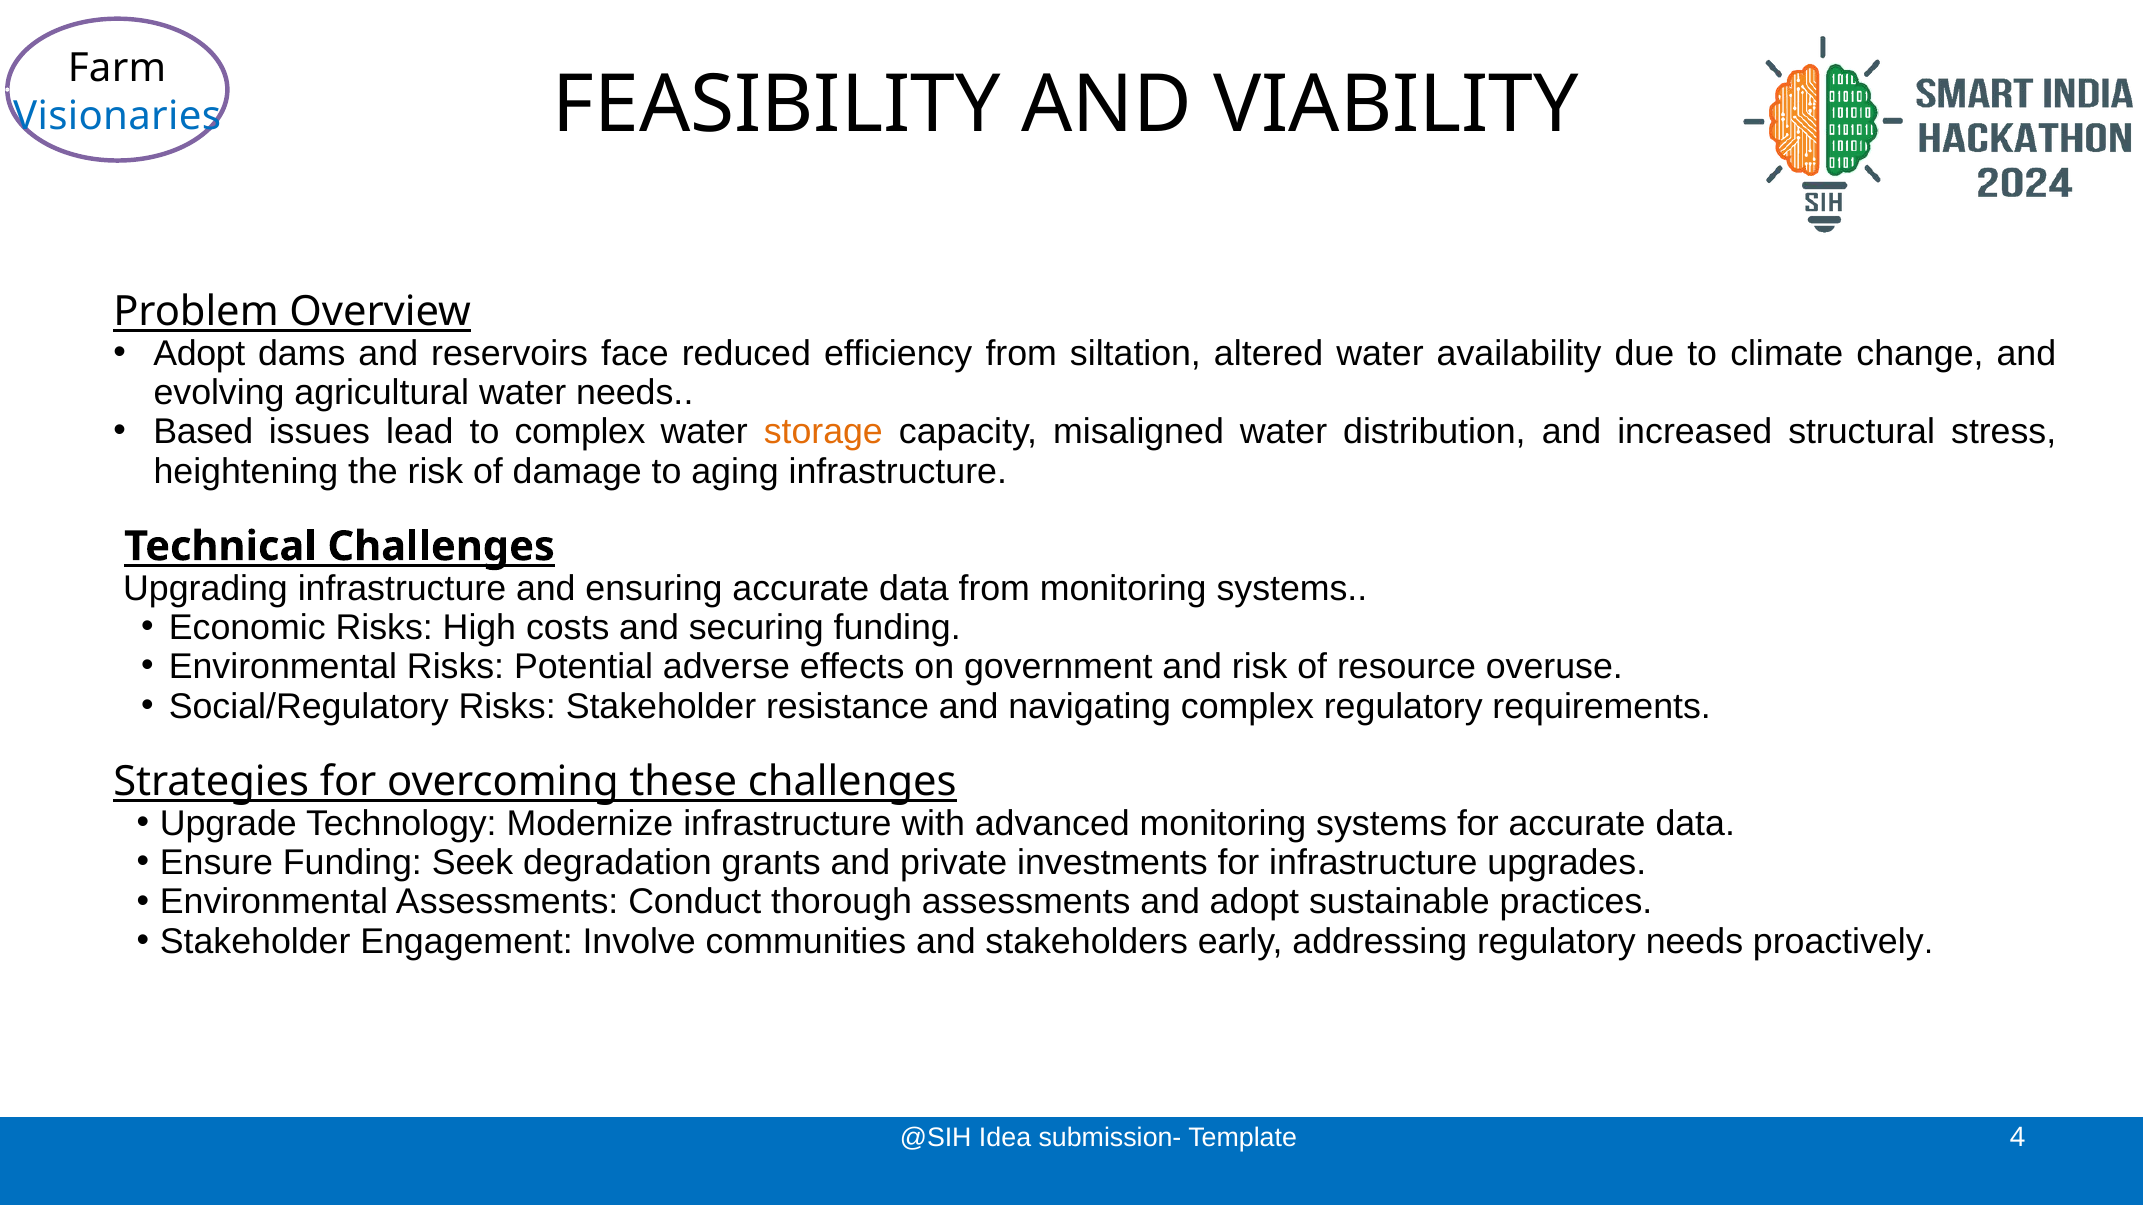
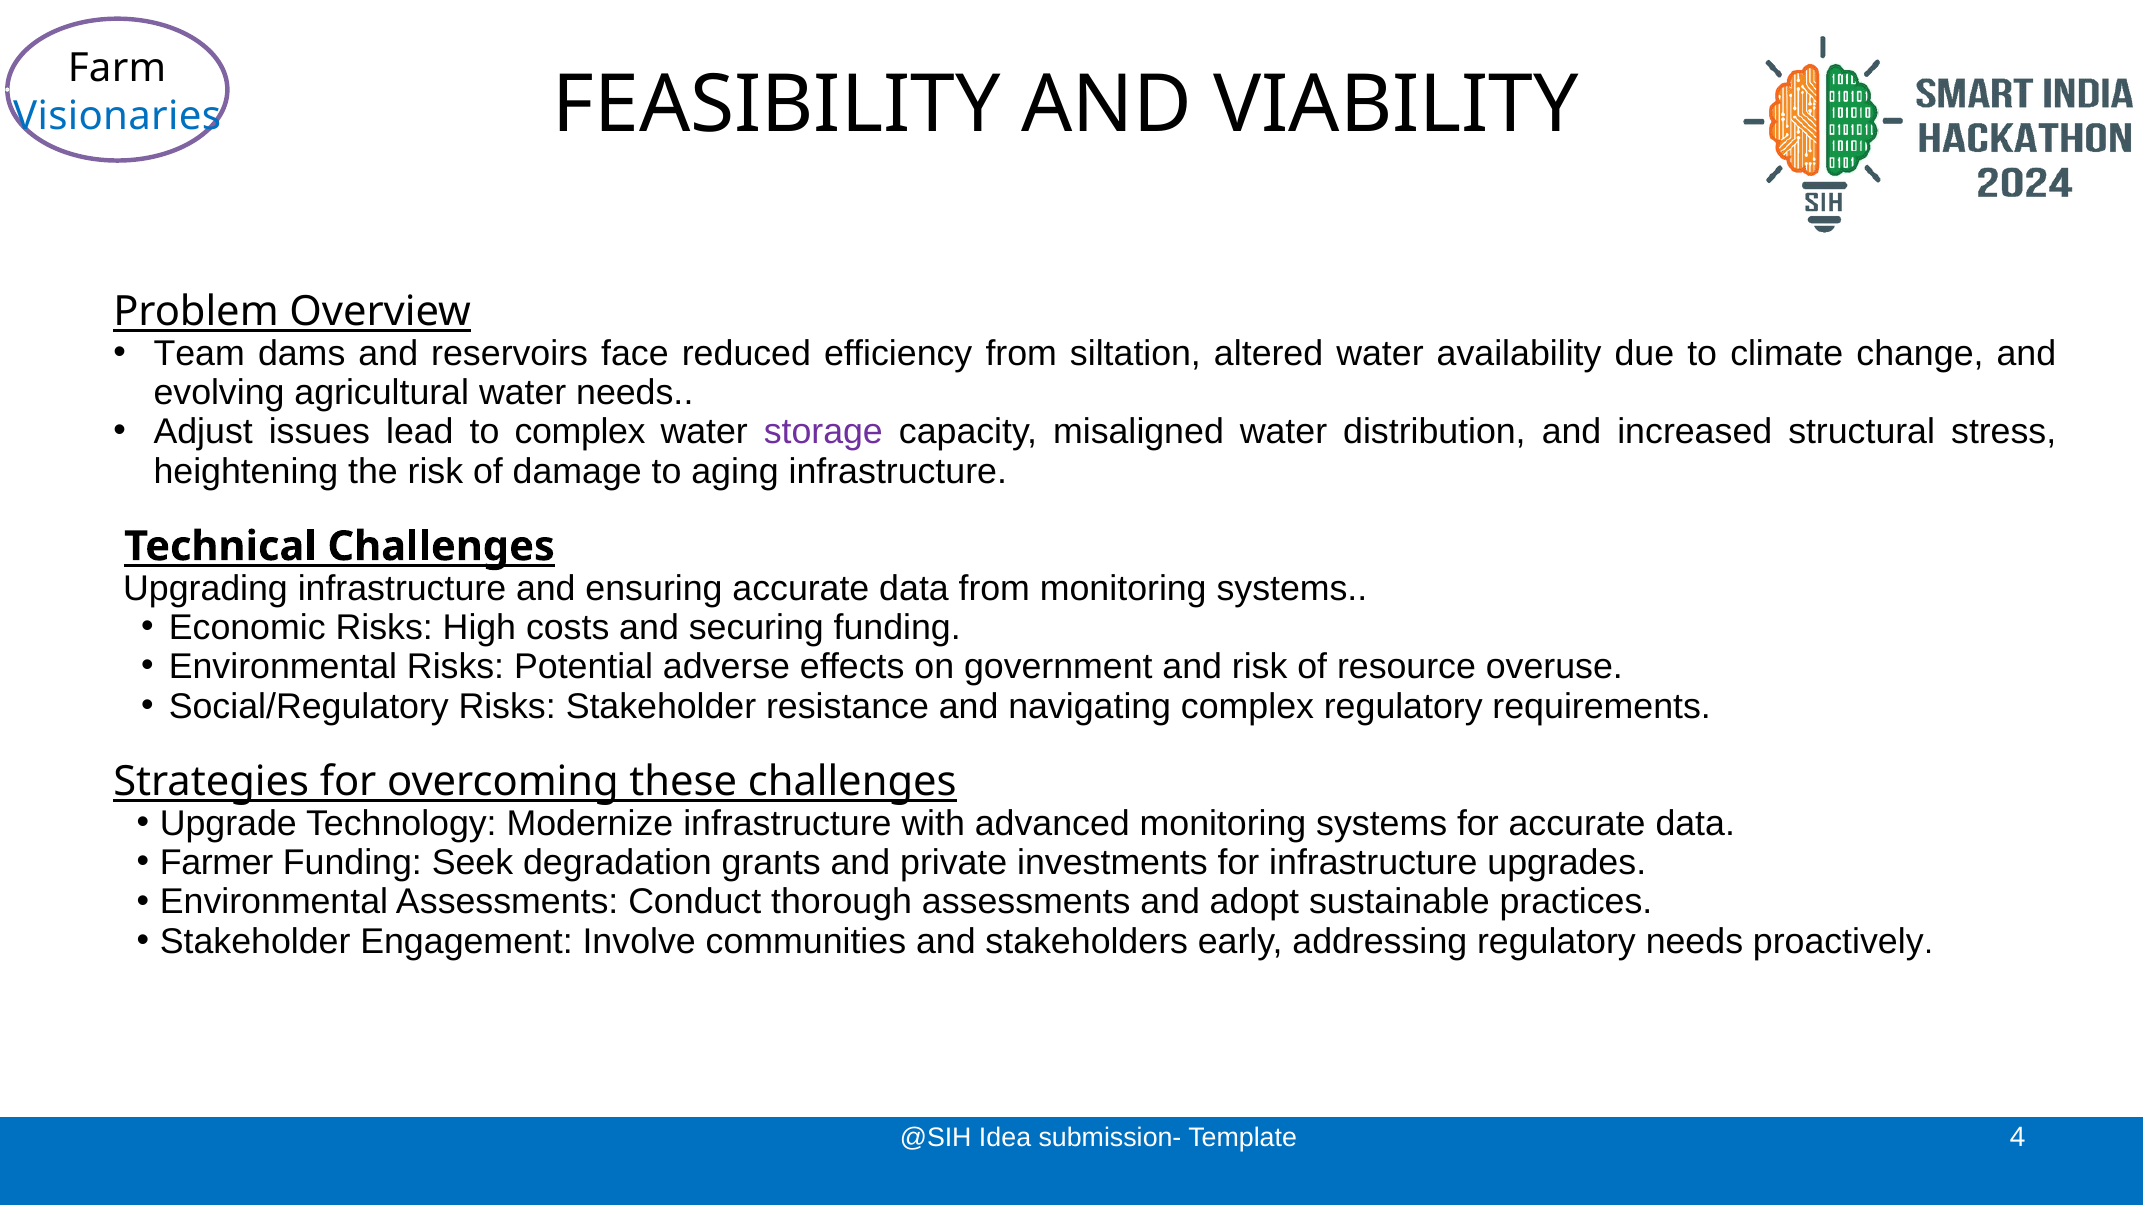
Adopt: Adopt -> Team (199, 354)
Based: Based -> Adjust (203, 432)
storage colour: orange -> purple (823, 432)
Ensure: Ensure -> Farmer (217, 863)
